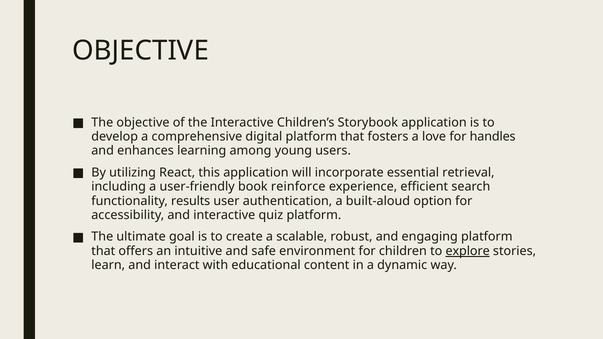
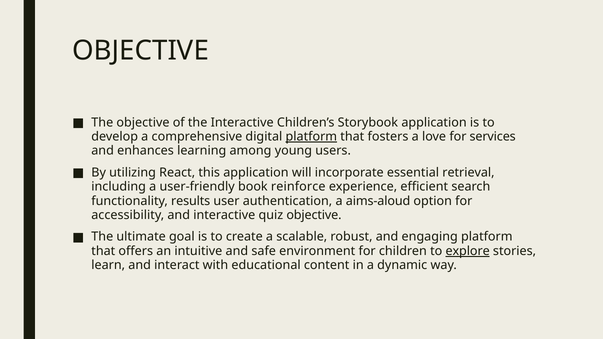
platform underline: none -> present (311, 137)
handles: handles -> services (493, 137)
built-aloud: built-aloud -> aims-aloud (378, 201)
quiz platform: platform -> objective (314, 215)
